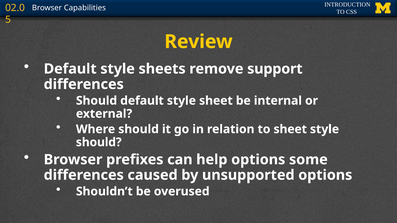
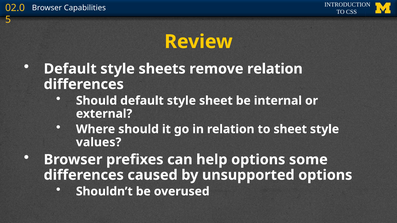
remove support: support -> relation (275, 69)
should: should -> values (99, 142)
